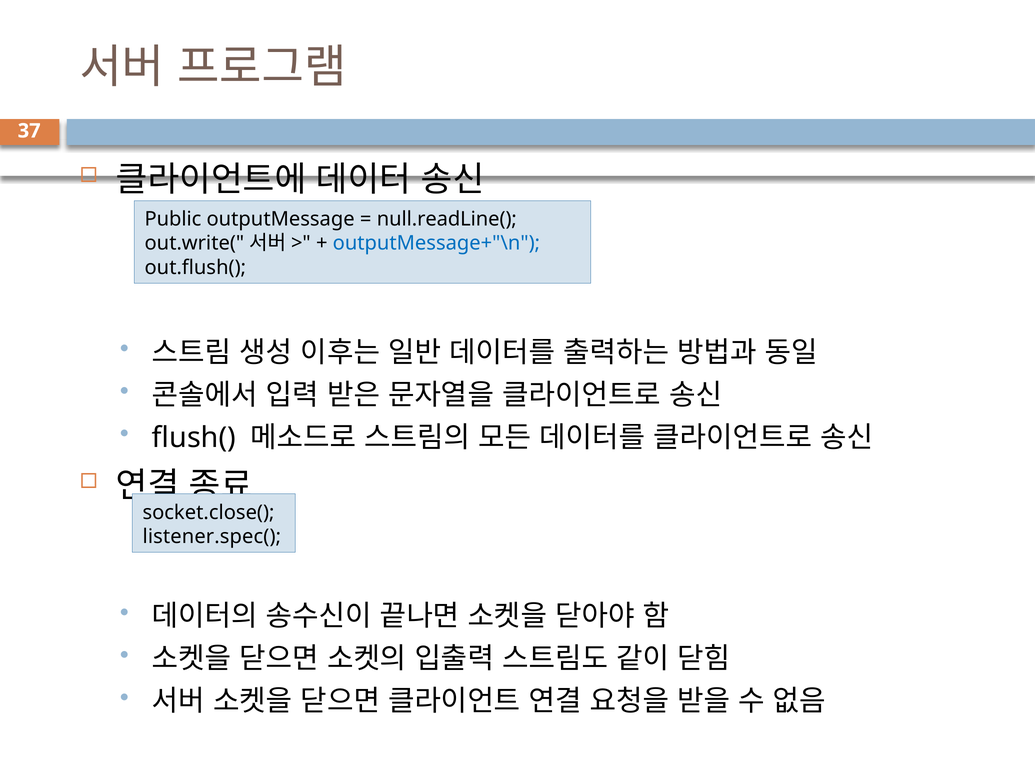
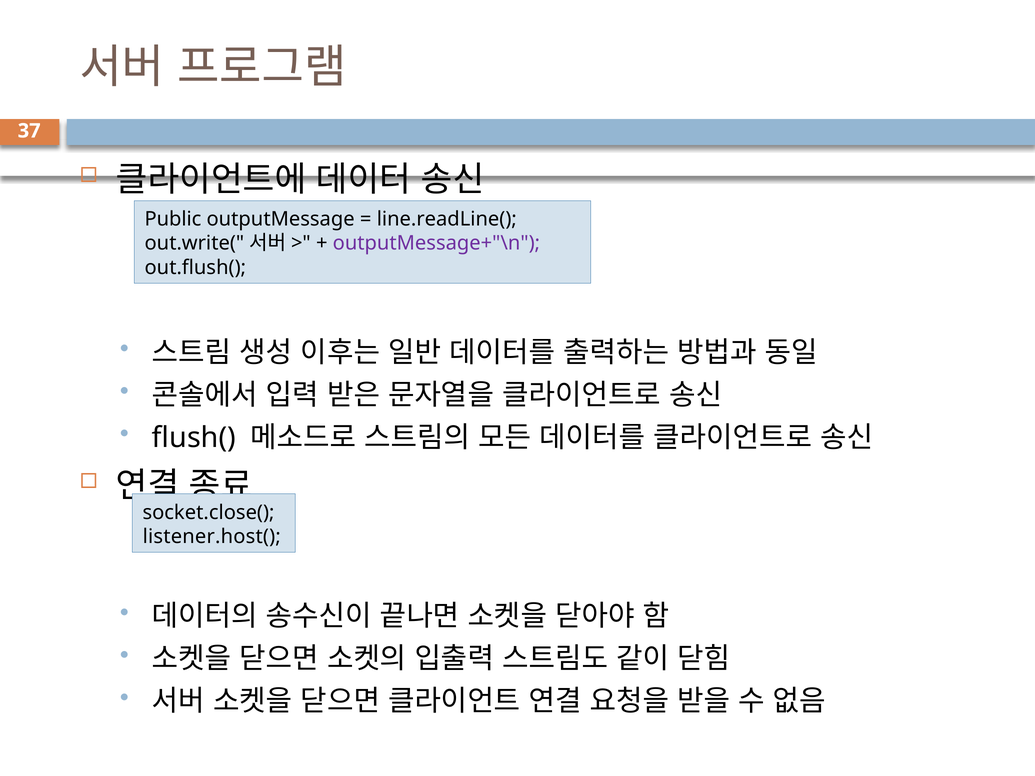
null.readLine(: null.readLine( -> line.readLine( (447, 219)
outputMessage+"\n colour: blue -> purple (436, 243)
listener.spec(: listener.spec( -> listener.host( (212, 537)
